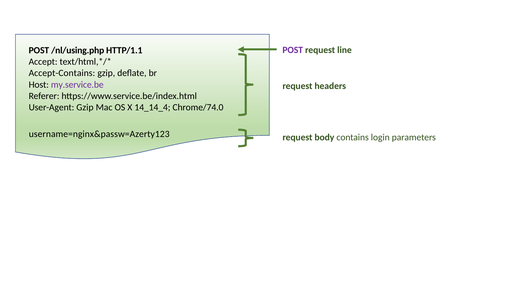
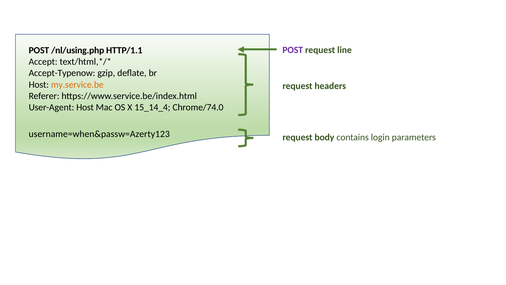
Accept-Contains: Accept-Contains -> Accept-Typenow (62, 73)
my.service.be colour: purple -> orange (77, 84)
User-Agent Gzip: Gzip -> Host (85, 107)
14_14_4: 14_14_4 -> 15_14_4 (152, 107)
username=nginx&passw=Azerty123: username=nginx&passw=Azerty123 -> username=when&passw=Azerty123 (99, 134)
